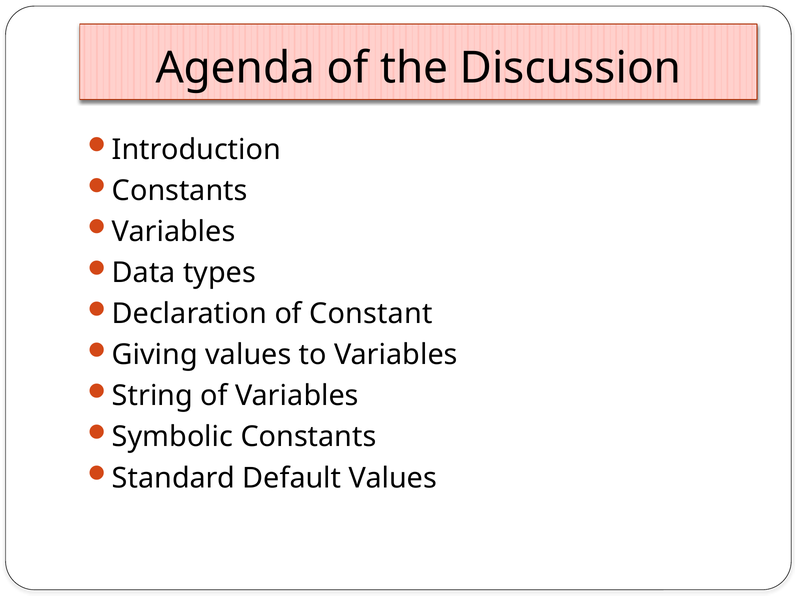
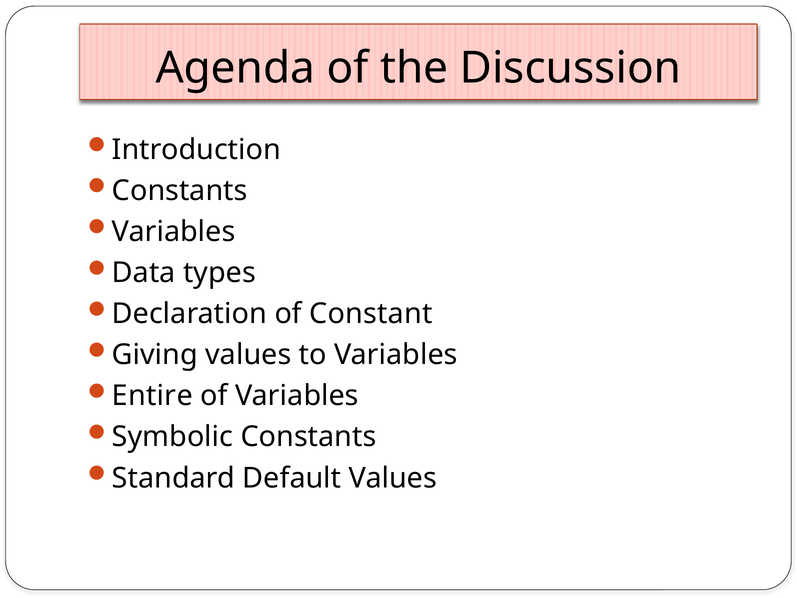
String: String -> Entire (152, 396)
